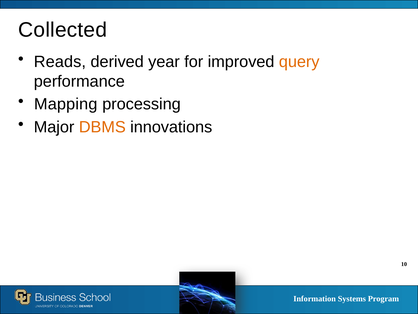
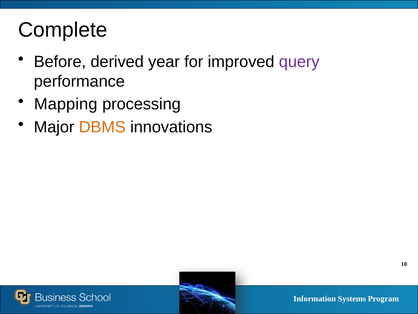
Collected: Collected -> Complete (63, 30)
Reads: Reads -> Before (60, 62)
query colour: orange -> purple (299, 62)
